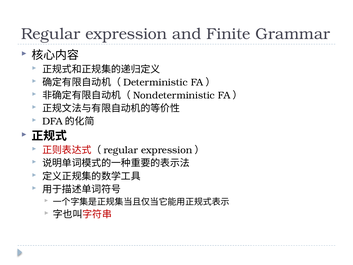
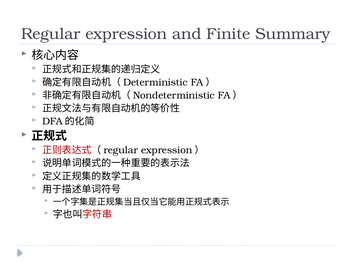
Grammar: Grammar -> Summary (293, 34)
